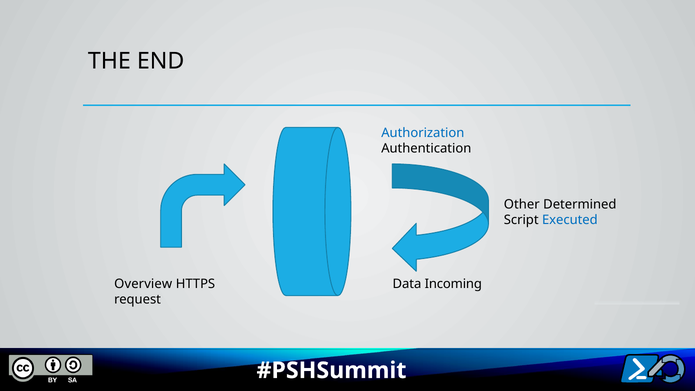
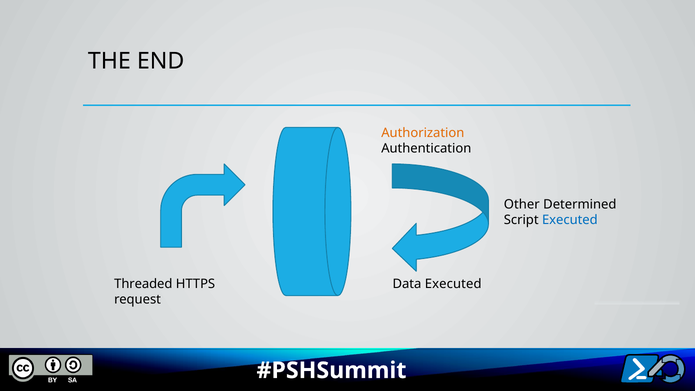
Authorization colour: blue -> orange (423, 133)
Overview: Overview -> Threaded (143, 284)
Data Incoming: Incoming -> Executed (453, 284)
